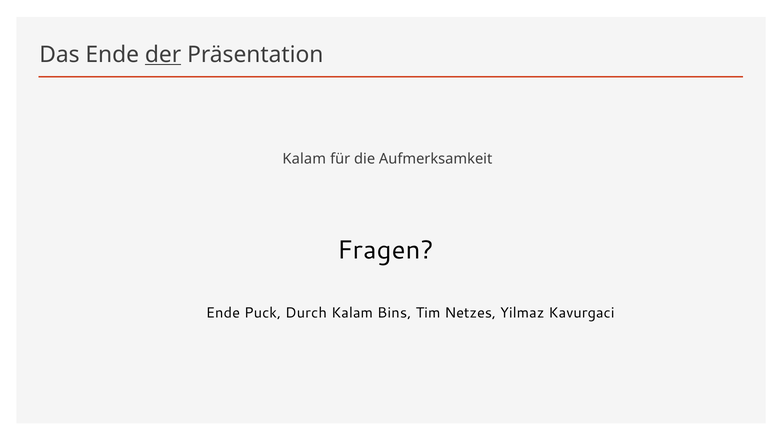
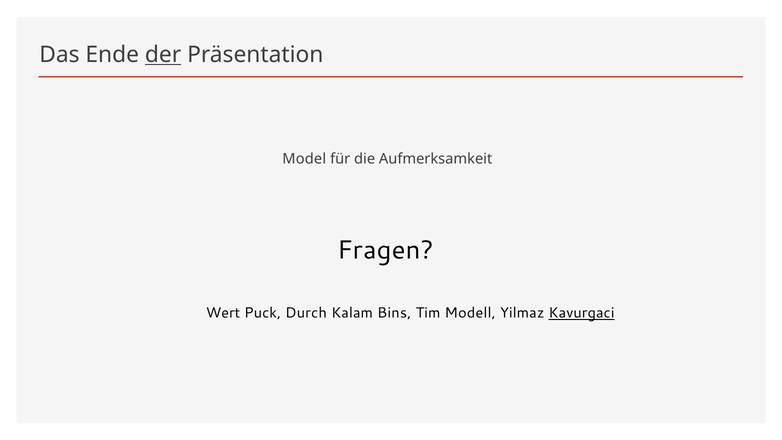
Kalam: Kalam -> Model (304, 159)
Ende: Ende -> Wert (223, 313)
Netzes: Netzes -> Modell (470, 313)
Kavurgaci underline: none -> present (581, 313)
